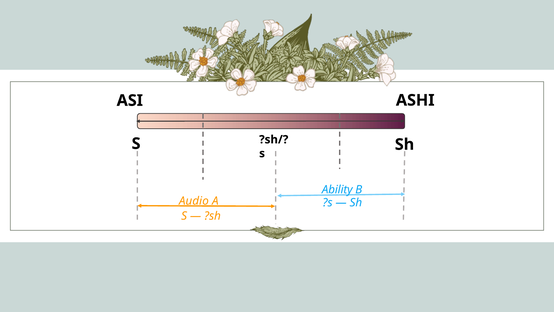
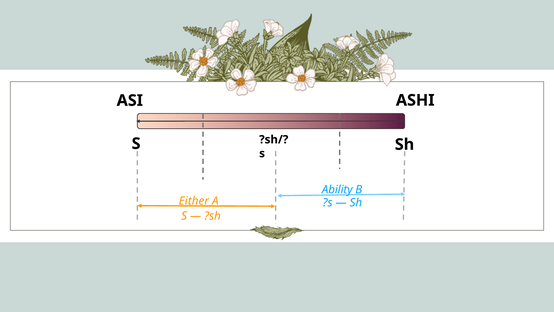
Audio: Audio -> Either (194, 201)
